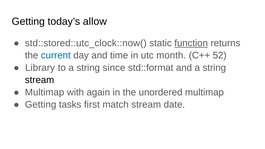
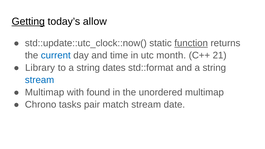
Getting underline: none -> present (28, 21)
std::stored::utc_clock::now(: std::stored::utc_clock::now( -> std::update::utc_clock::now( (86, 43)
52: 52 -> 21 (220, 55)
since: since -> dates (114, 68)
stream colour: black -> blue (40, 80)
again: again -> found (98, 92)
Getting: Getting -> Chrono (41, 105)
first: first -> pair (92, 105)
